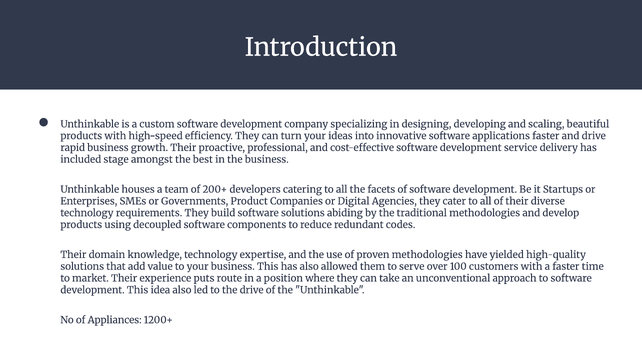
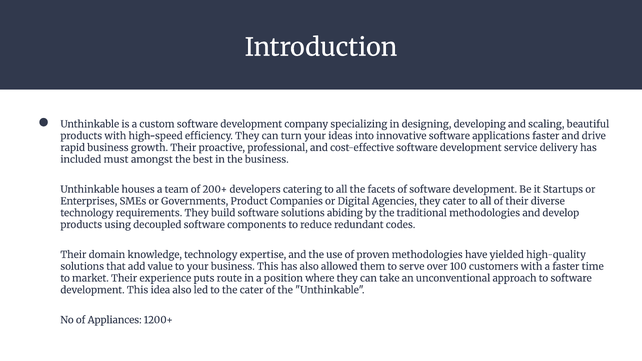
stage: stage -> must (116, 160)
the drive: drive -> cater (252, 290)
